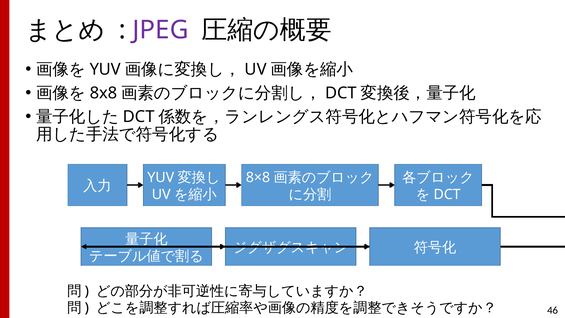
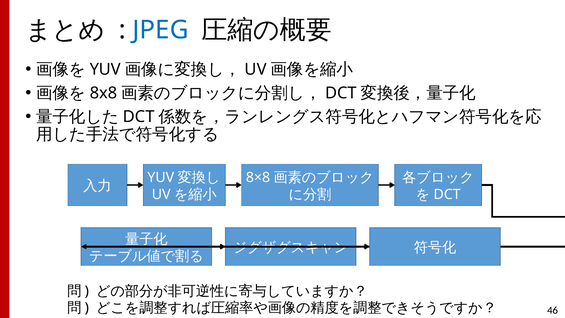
JPEG colour: purple -> blue (161, 30)
